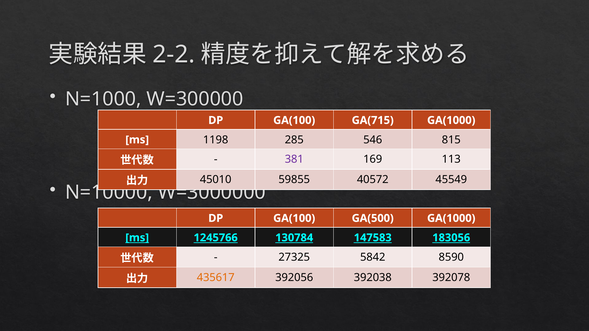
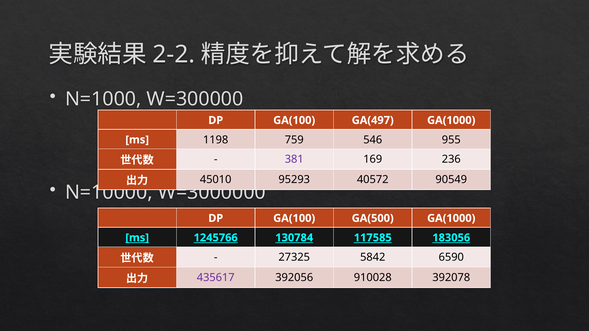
GA(715: GA(715 -> GA(497 (373, 120)
285: 285 -> 759 (294, 140)
815: 815 -> 955 (451, 140)
113: 113 -> 236 (451, 159)
59855: 59855 -> 95293 (294, 180)
45549: 45549 -> 90549 (451, 180)
147583: 147583 -> 117585 (373, 238)
8590: 8590 -> 6590 (451, 257)
435617 colour: orange -> purple (216, 278)
392038: 392038 -> 910028 (373, 278)
